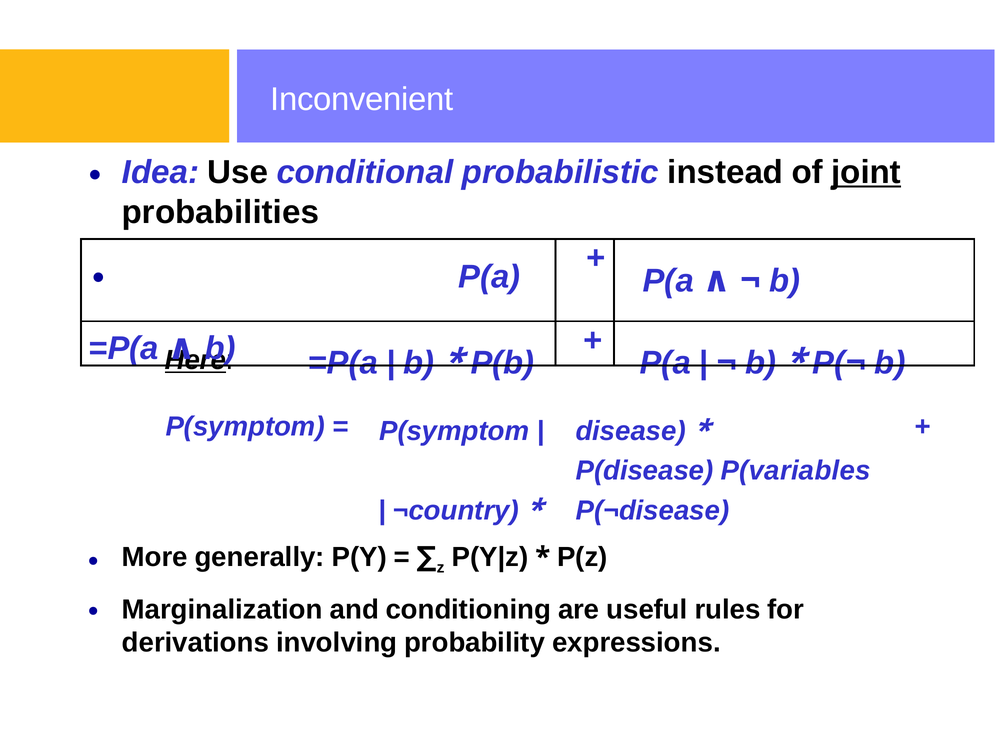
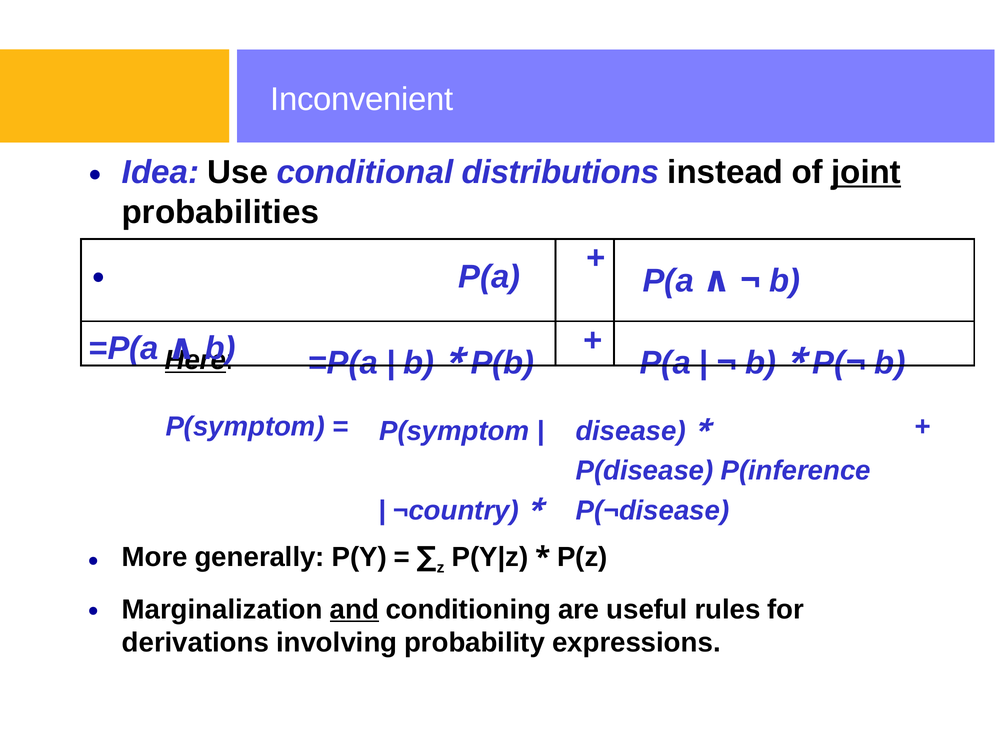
probabilistic: probabilistic -> distributions (560, 172)
P(variables: P(variables -> P(inference (796, 471)
and underline: none -> present (354, 609)
